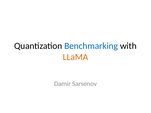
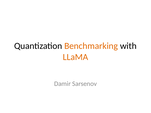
Benchmarking colour: blue -> orange (91, 46)
